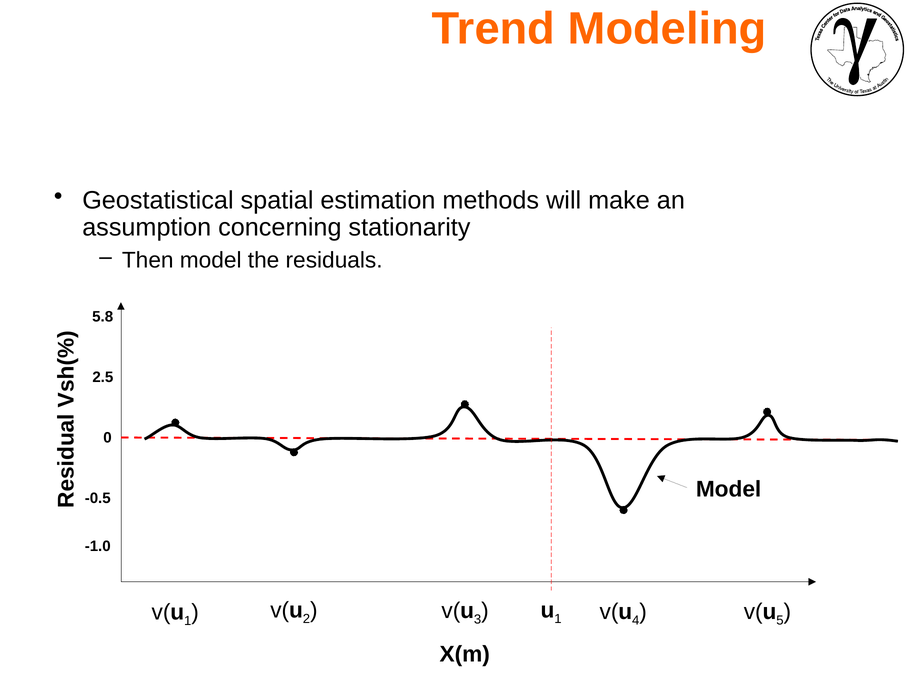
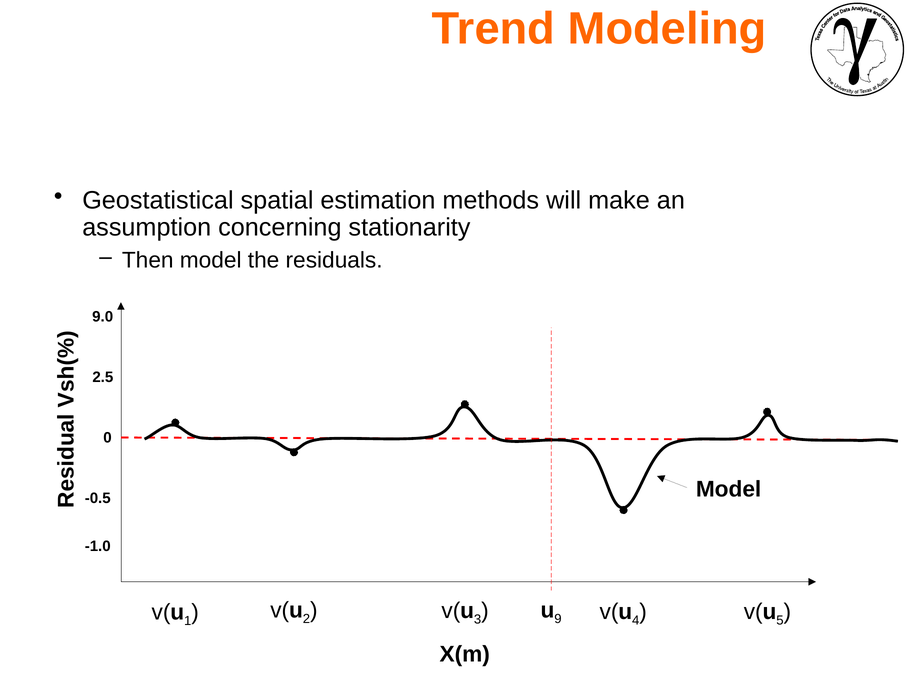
5.8: 5.8 -> 9.0 (103, 317)
1: 1 -> 9 (558, 619)
